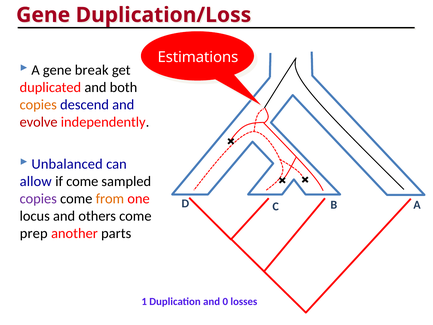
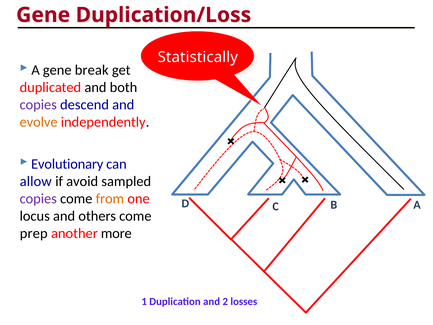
Estimations: Estimations -> Statistically (198, 57)
copies colour: orange -> purple (38, 105)
evolve colour: red -> orange (39, 122)
Unbalanced: Unbalanced -> Evolutionary (67, 164)
if come: come -> avoid (82, 181)
parts: parts -> more (116, 233)
0: 0 -> 2 (225, 301)
